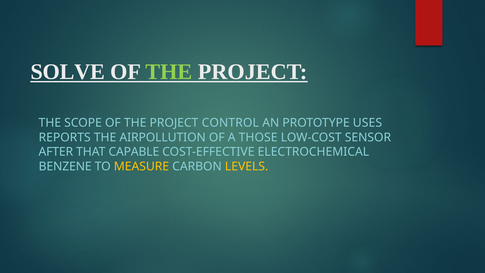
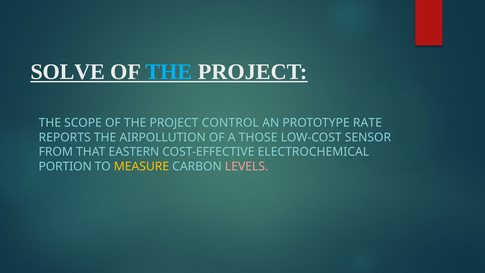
THE colour: light green -> light blue (169, 72)
USES: USES -> RATE (367, 123)
AFTER: AFTER -> FROM (56, 152)
CAPABLE: CAPABLE -> EASTERN (134, 152)
BENZENE: BENZENE -> PORTION (65, 166)
LEVELS colour: yellow -> pink (247, 166)
